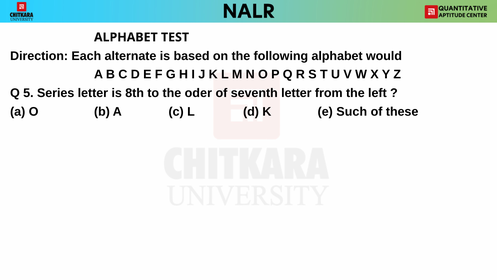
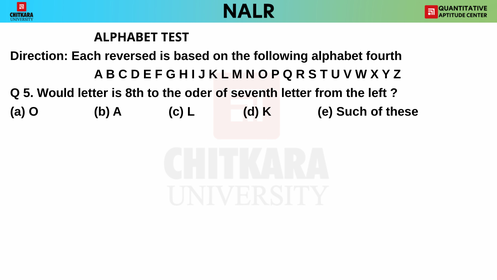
alternate: alternate -> reversed (131, 56)
would: would -> fourth (384, 56)
Series: Series -> Would (56, 93)
